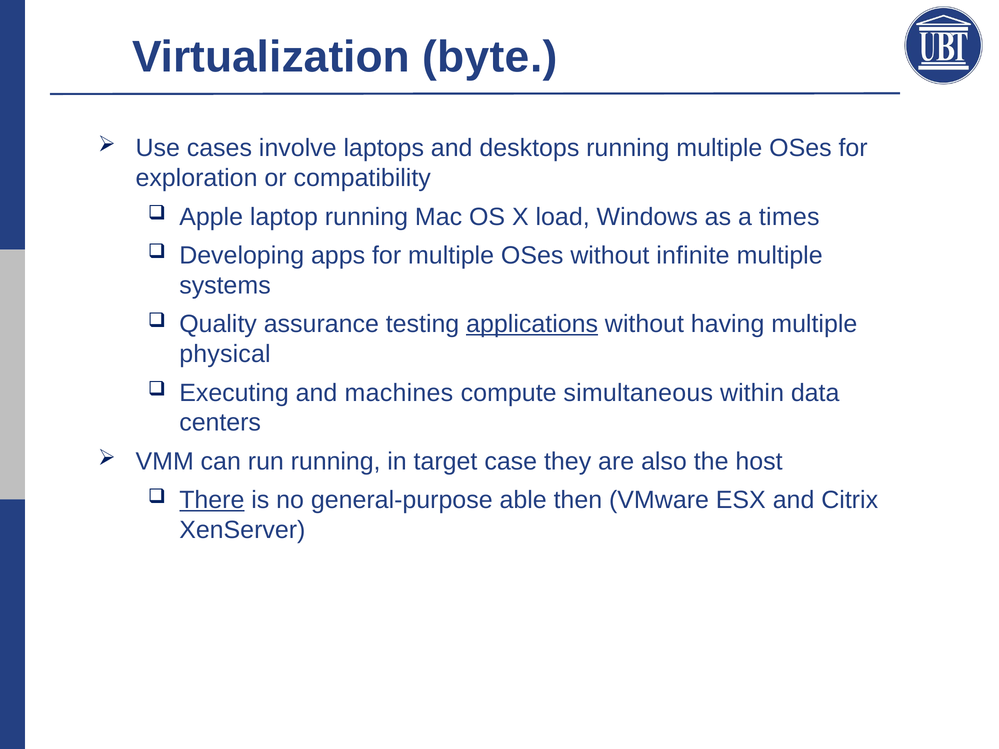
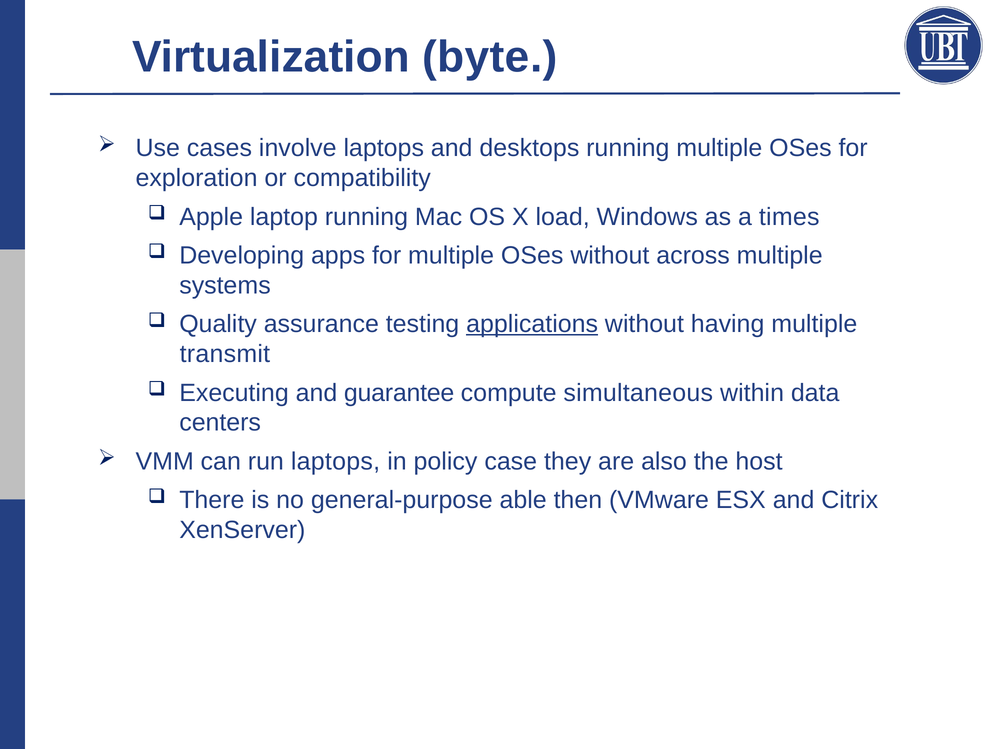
infinite: infinite -> across (693, 256)
physical: physical -> transmit (225, 354)
machines: machines -> guarantee (399, 393)
run running: running -> laptops (335, 462)
target: target -> policy (446, 462)
There underline: present -> none (212, 500)
